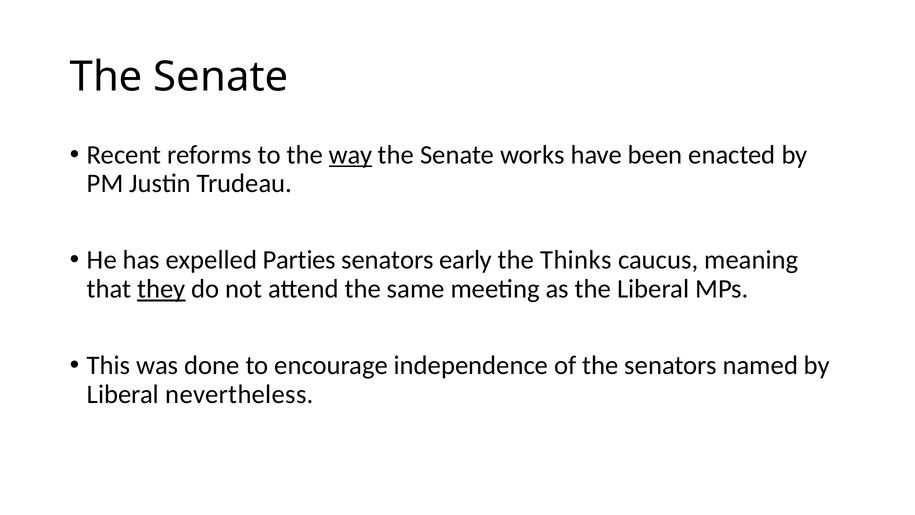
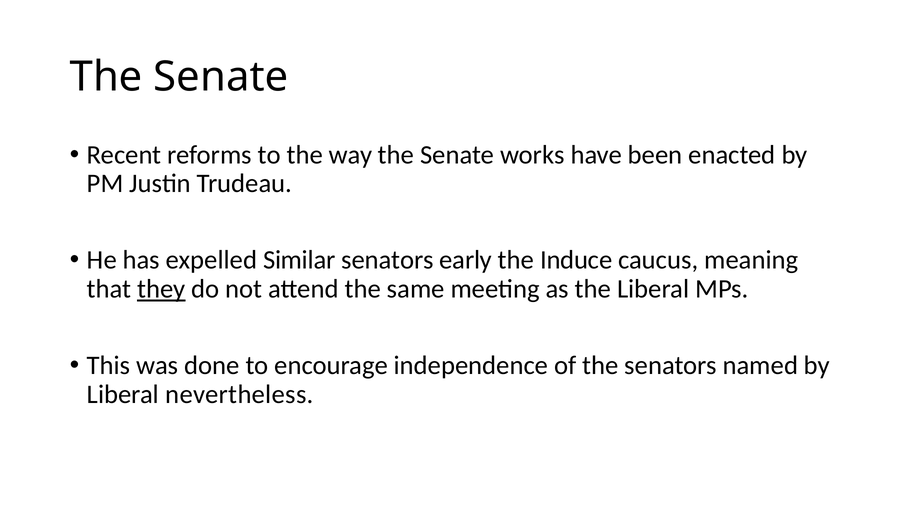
way underline: present -> none (351, 155)
Parties: Parties -> Similar (299, 260)
Thinks: Thinks -> Induce (576, 260)
